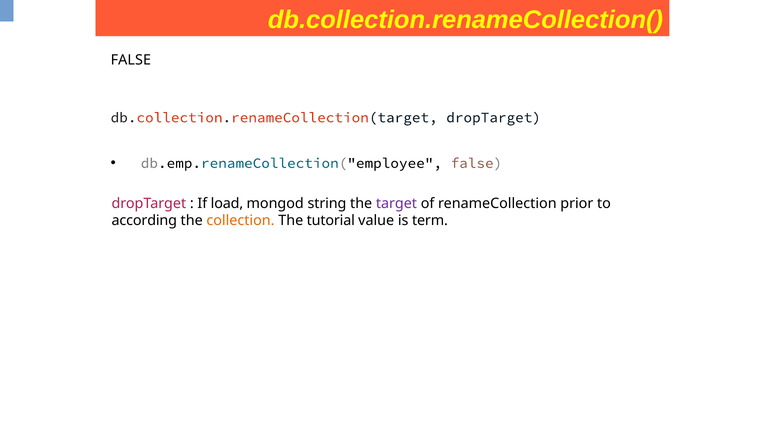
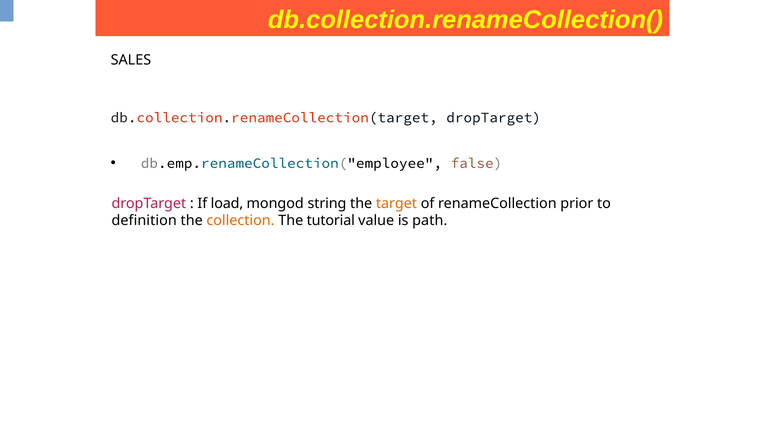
FALSE: FALSE -> SALES (131, 60)
target colour: purple -> orange (396, 204)
according: according -> definition (144, 221)
term: term -> path (430, 221)
